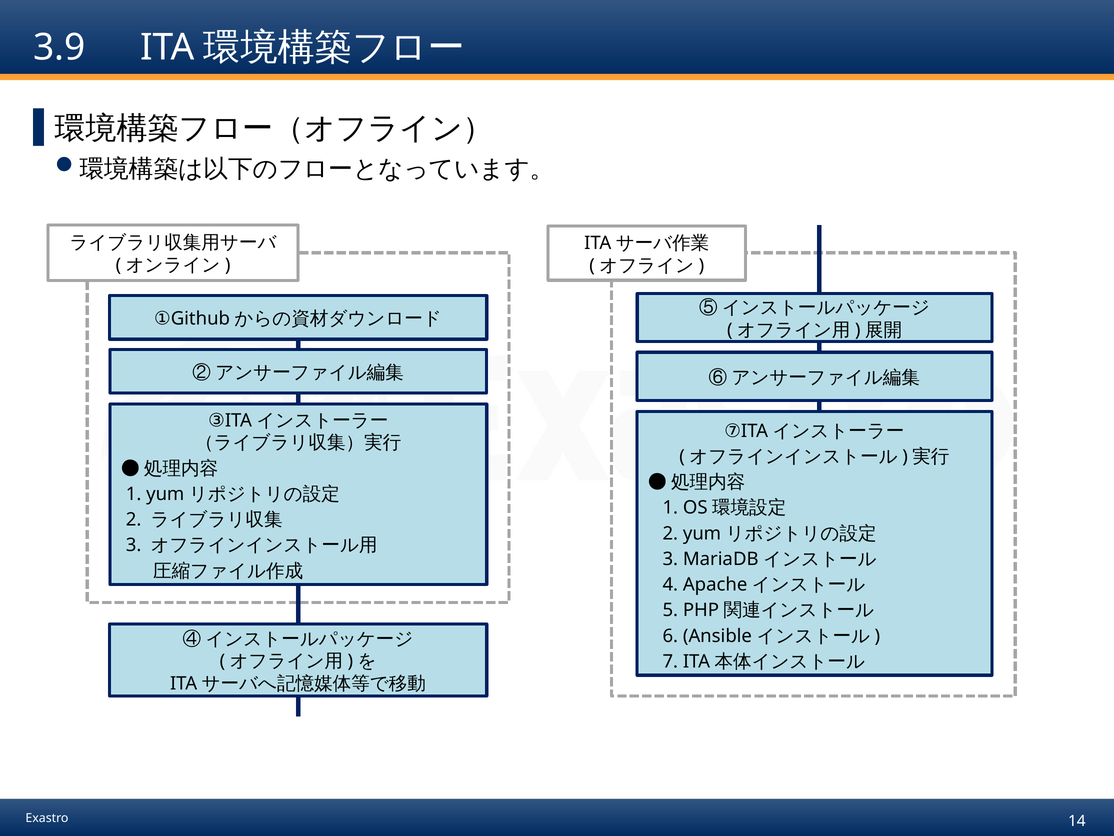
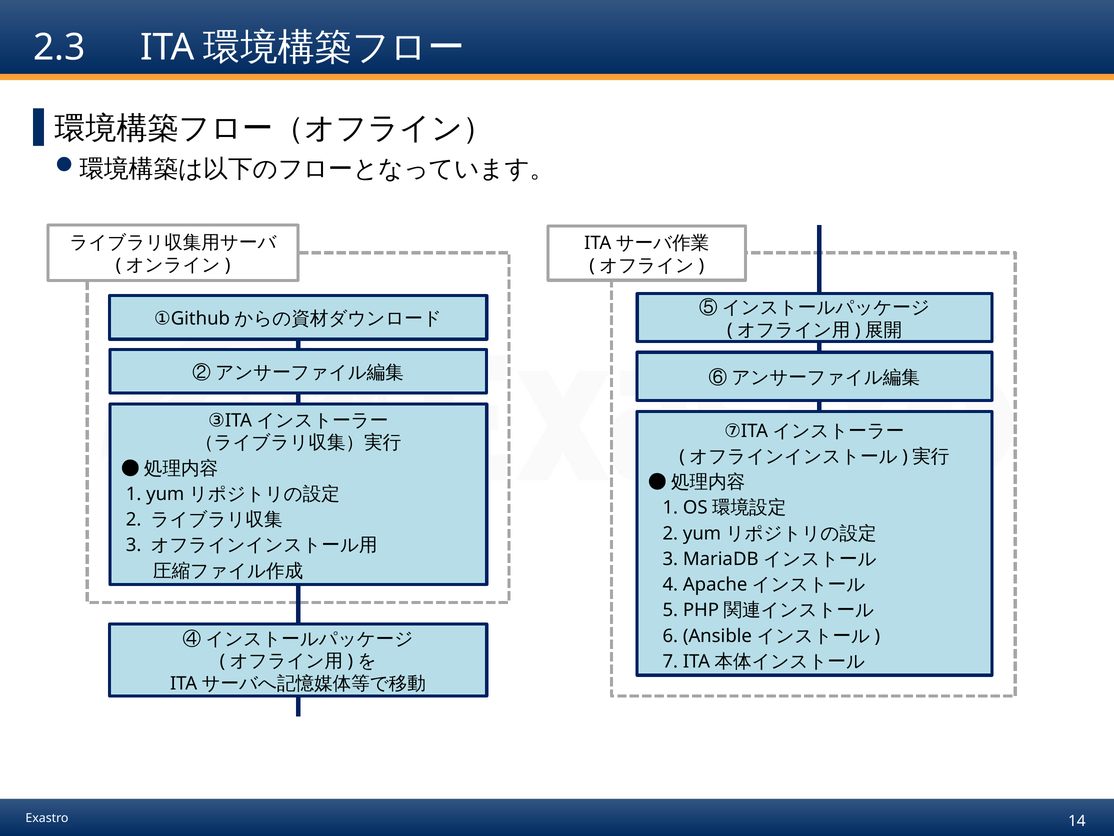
3.9: 3.9 -> 2.3 (59, 47)
